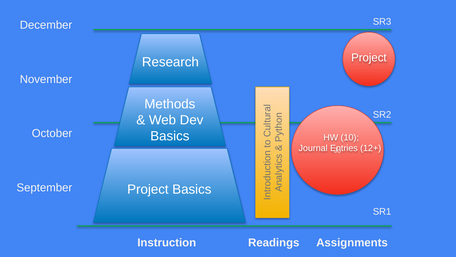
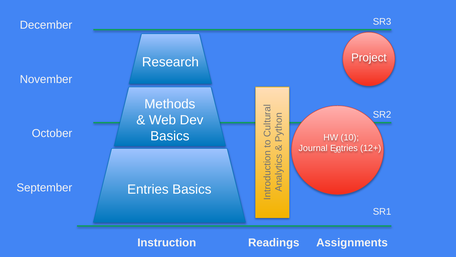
Project: Project -> Entries (148, 189)
